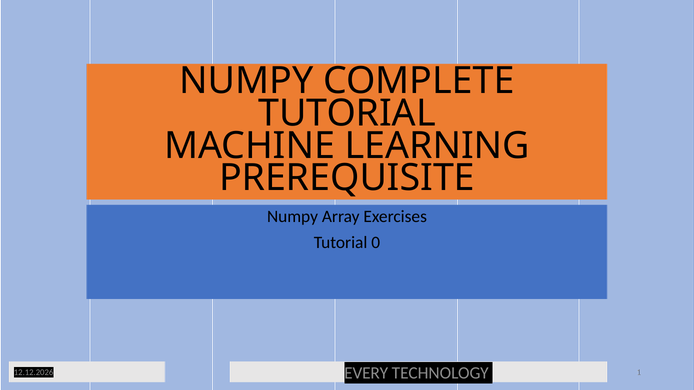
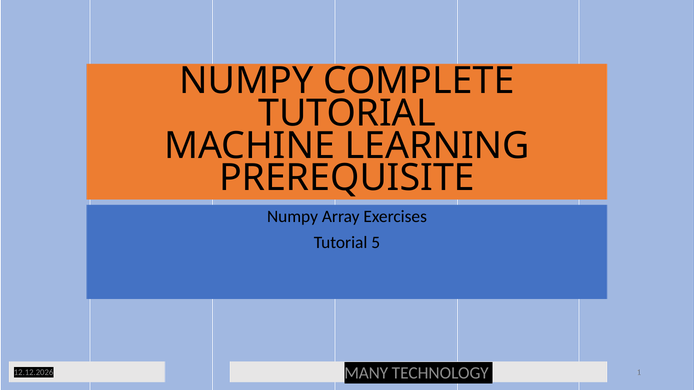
0: 0 -> 5 (376, 243)
EVERY: EVERY -> MANY (366, 373)
